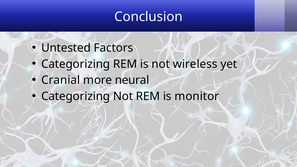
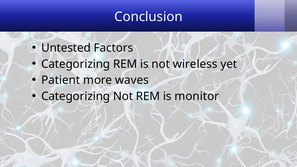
Cranial: Cranial -> Patient (61, 80)
neural: neural -> waves (132, 80)
